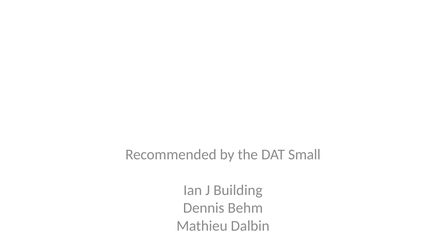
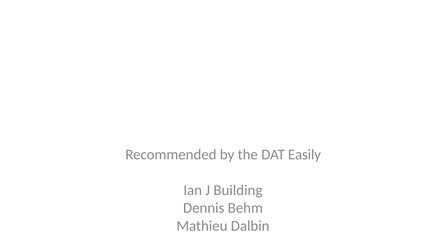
Small: Small -> Easily (304, 154)
